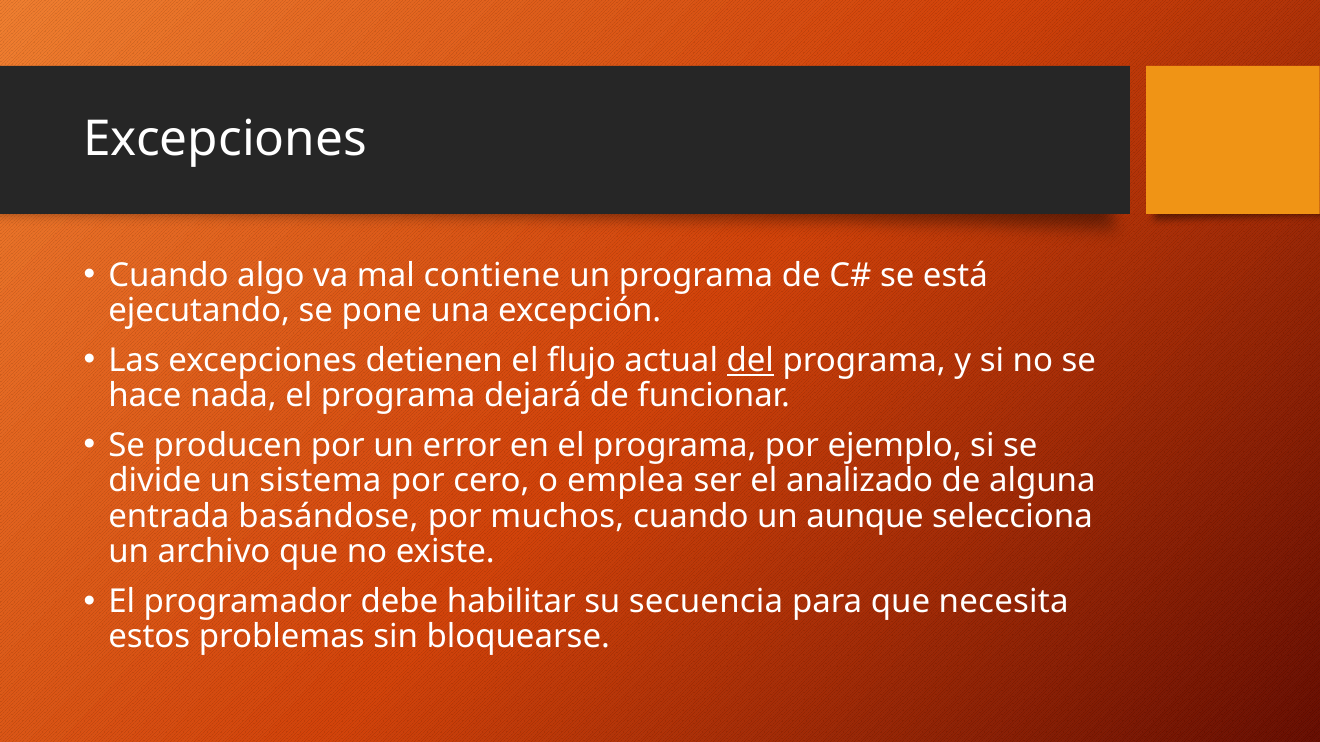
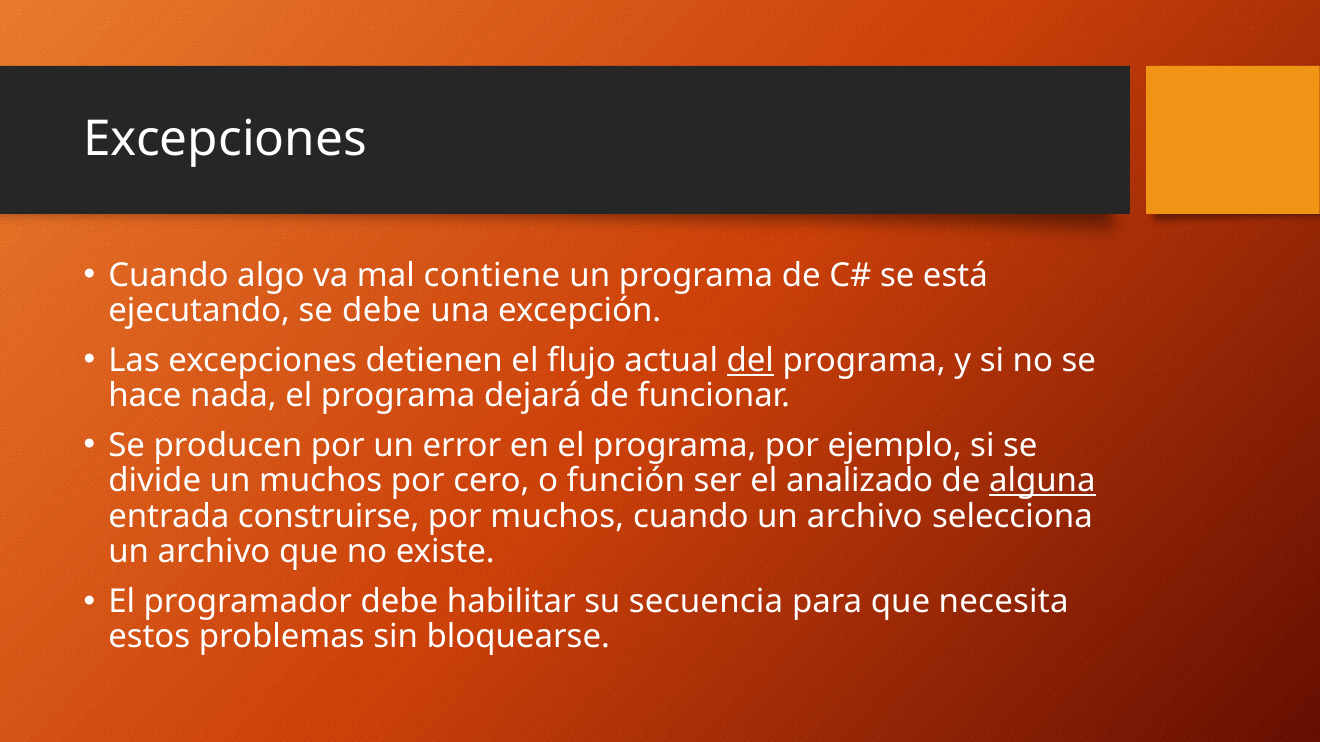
se pone: pone -> debe (382, 311)
un sistema: sistema -> muchos (321, 481)
emplea: emplea -> función (626, 481)
alguna underline: none -> present (1042, 481)
basándose: basándose -> construirse (329, 517)
cuando un aunque: aunque -> archivo (865, 517)
